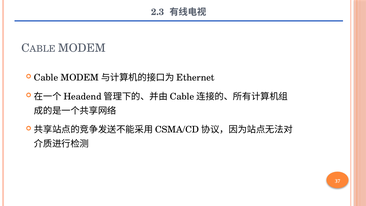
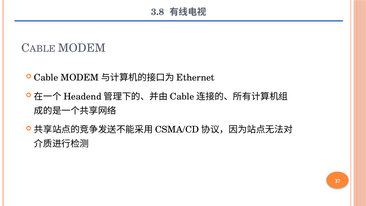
2.3: 2.3 -> 3.8 (158, 12)
